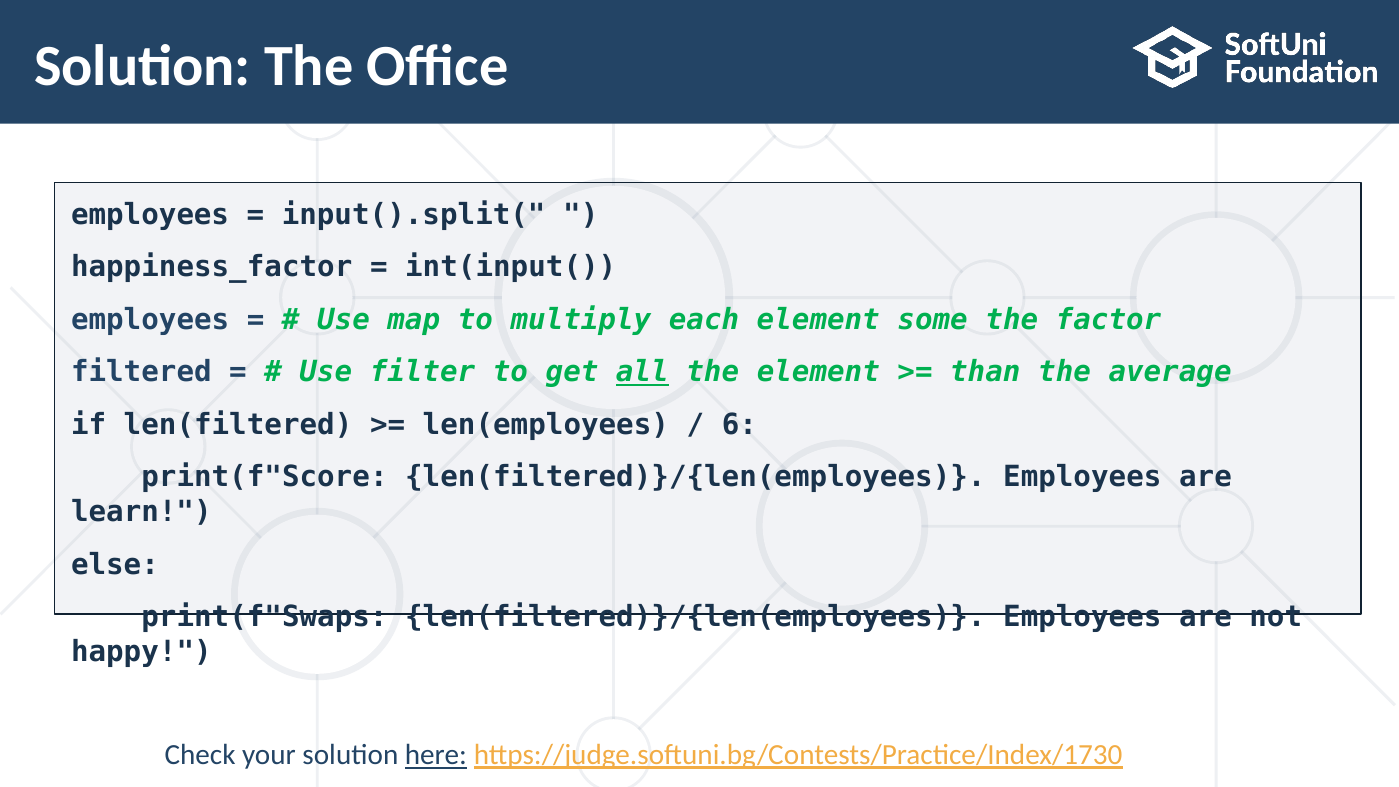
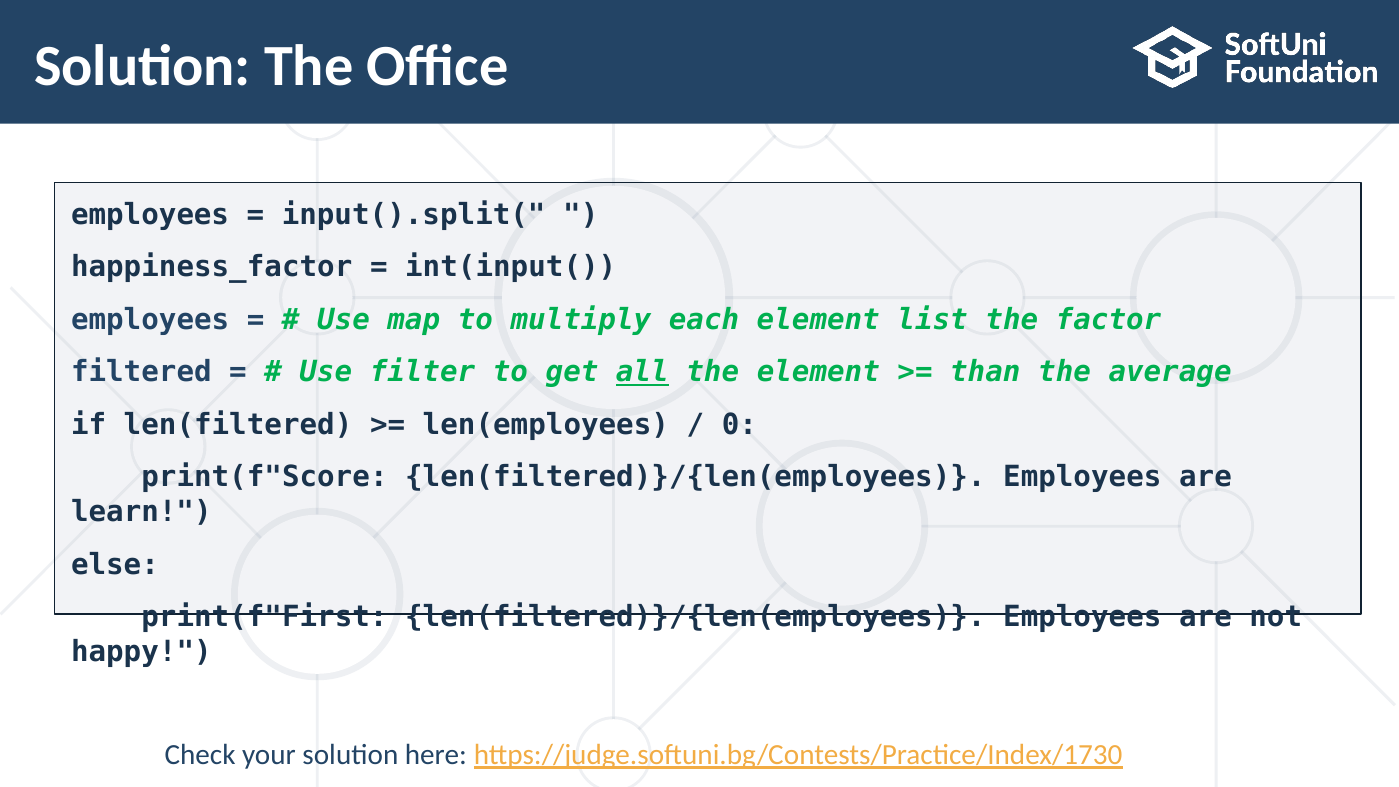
some: some -> list (933, 320)
6: 6 -> 0 (739, 425)
print(f"Swaps: print(f"Swaps -> print(f"First (264, 617)
here underline: present -> none (436, 755)
